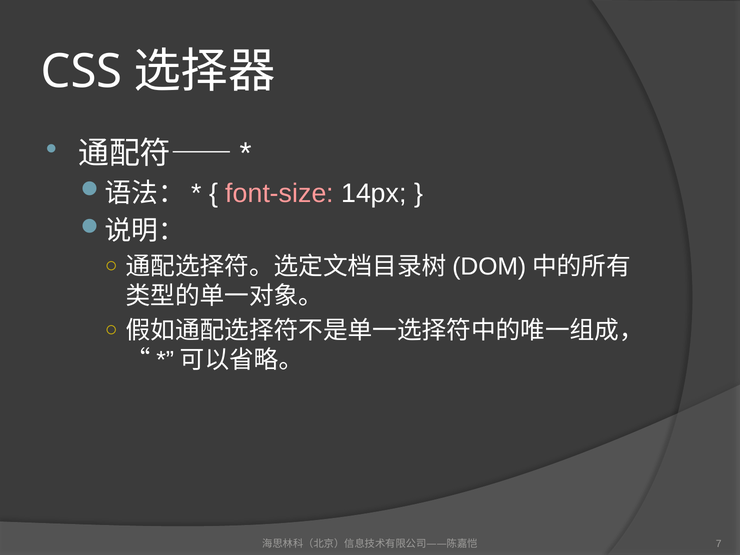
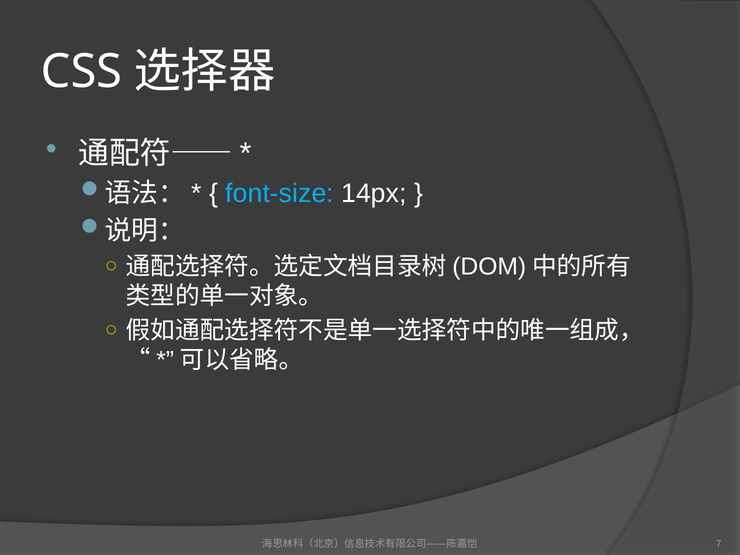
font-size colour: pink -> light blue (280, 193)
